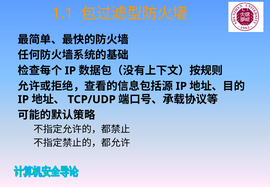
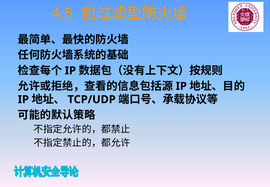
1.1: 1.1 -> 4.5 (63, 14)
